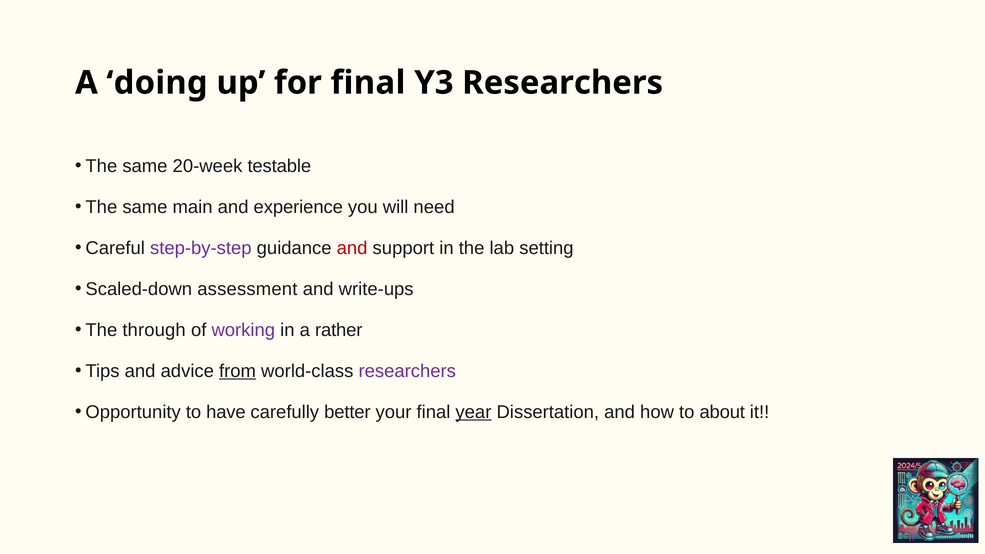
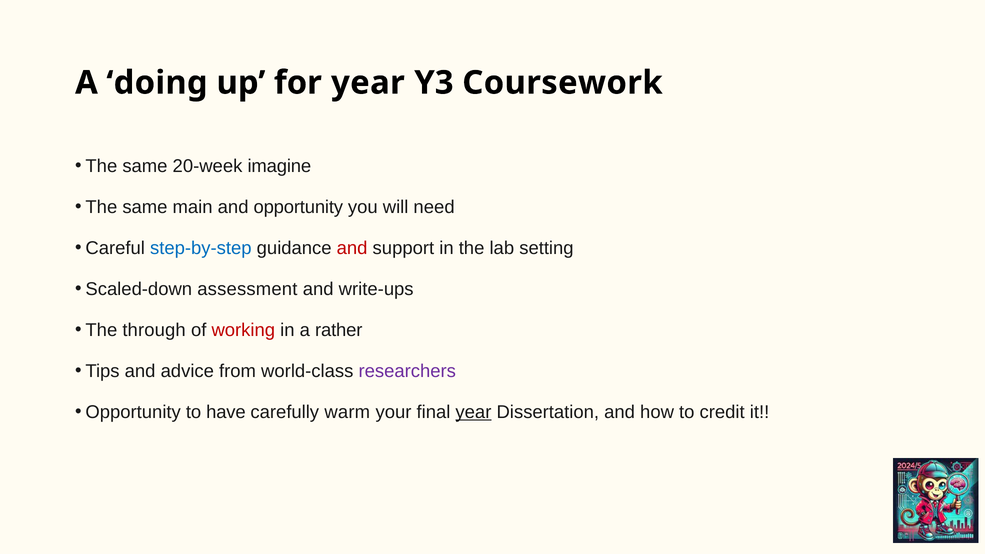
for final: final -> year (368, 83)
Y3 Researchers: Researchers -> Coursework (562, 83)
testable: testable -> imagine (279, 166)
and experience: experience -> opportunity (298, 207)
step-by-step colour: purple -> blue (201, 248)
working colour: purple -> red (243, 330)
from underline: present -> none (237, 371)
better: better -> warm (347, 412)
about: about -> credit (722, 412)
